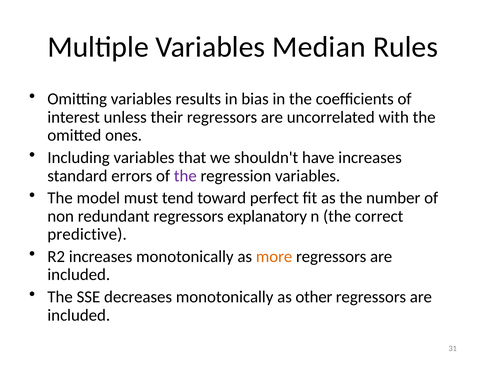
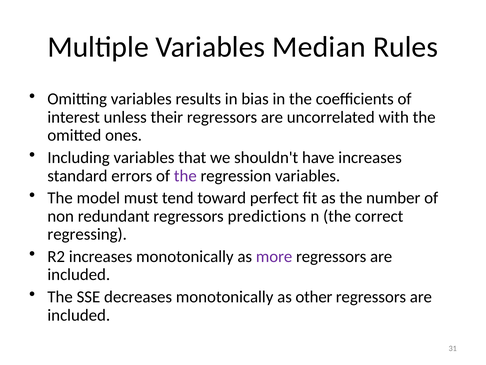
explanatory: explanatory -> predictions (267, 216)
predictive: predictive -> regressing (87, 234)
more colour: orange -> purple (274, 256)
